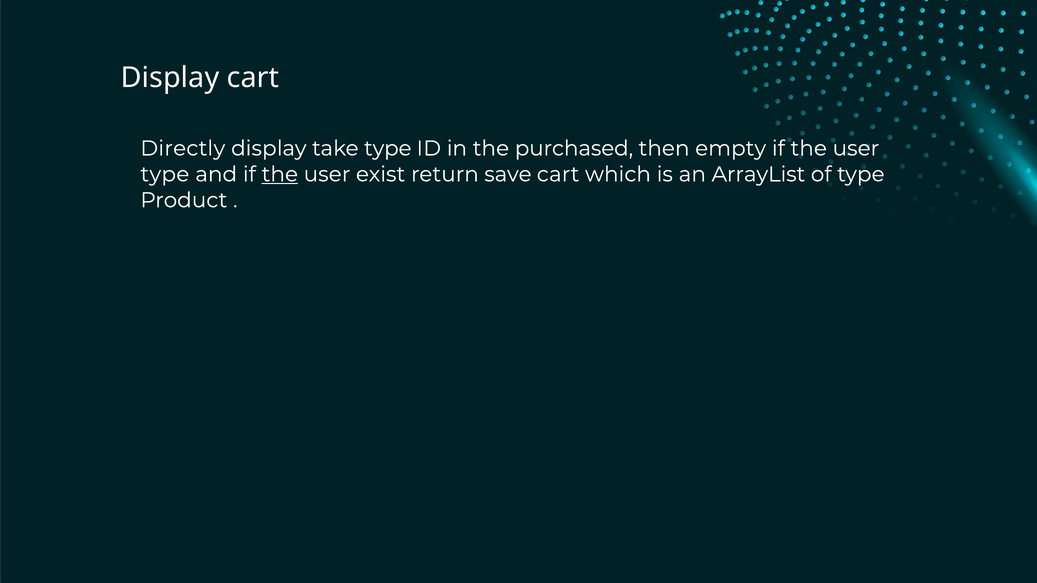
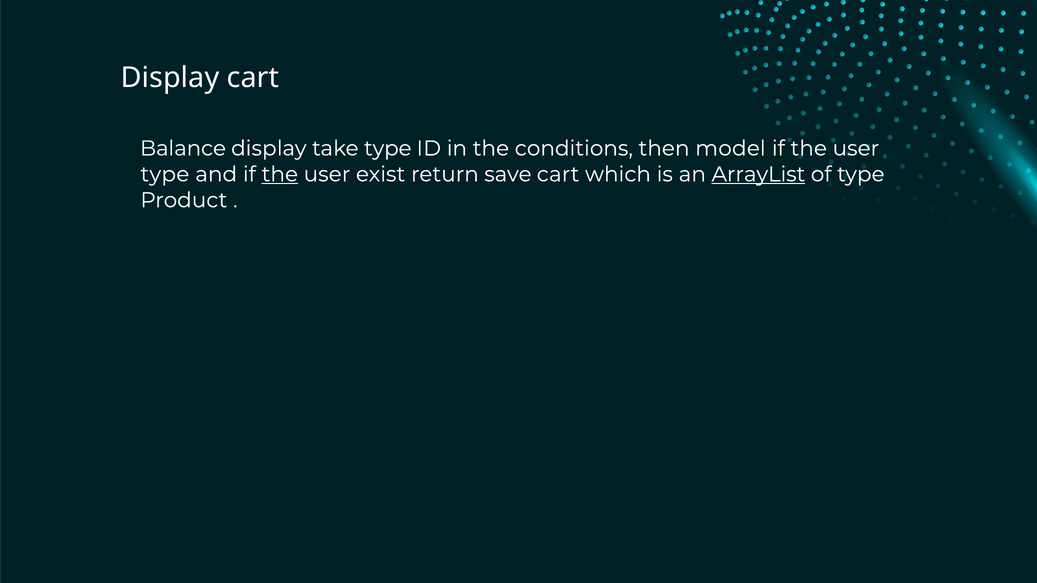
Directly: Directly -> Balance (183, 148)
purchased: purchased -> conditions (574, 148)
empty: empty -> model (731, 148)
ArrayList underline: none -> present (758, 174)
